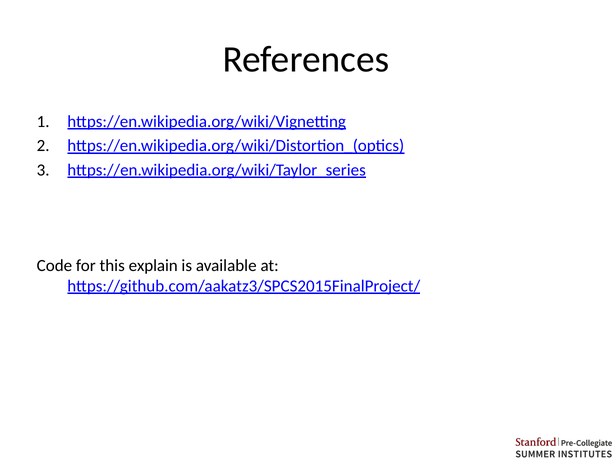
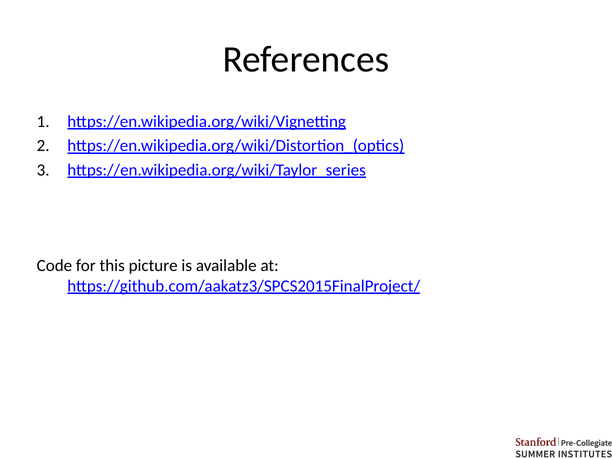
explain: explain -> picture (153, 266)
